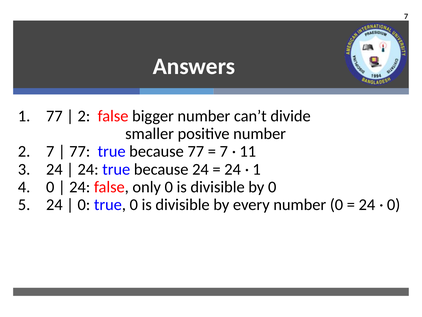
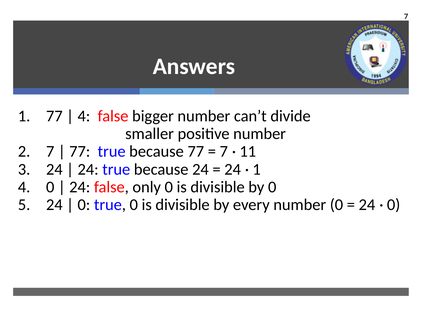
2: 2 -> 4 (84, 116)
